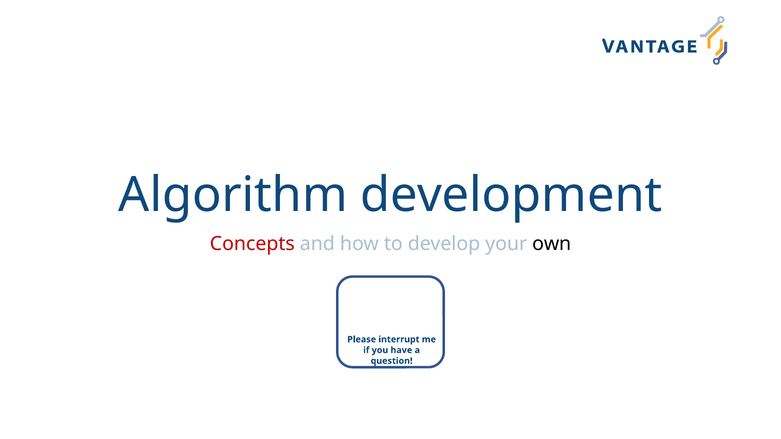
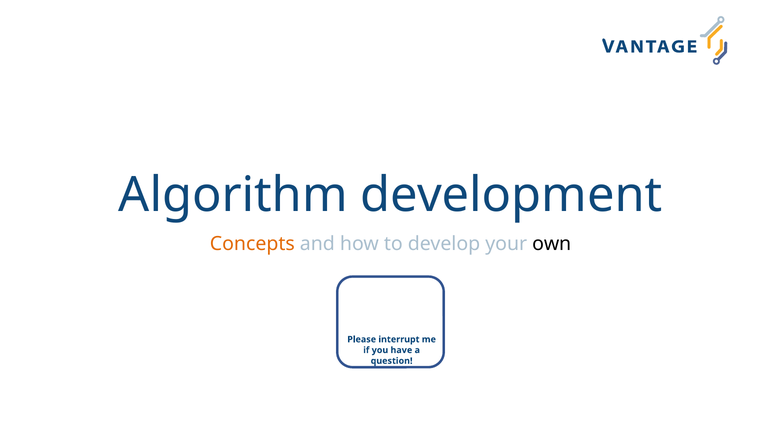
Concepts colour: red -> orange (252, 244)
